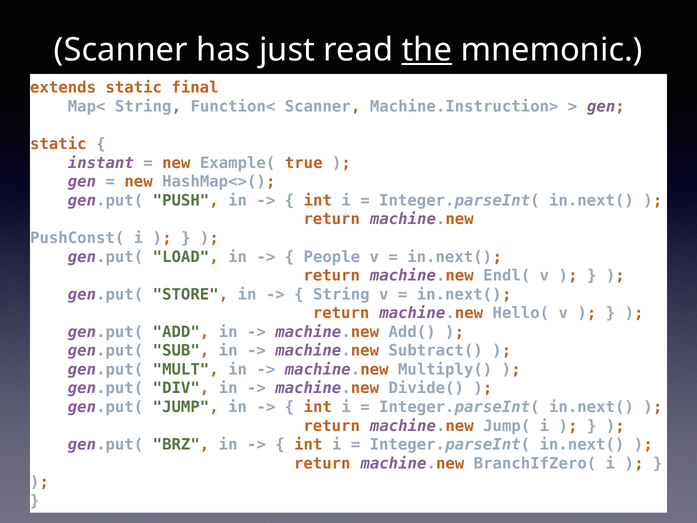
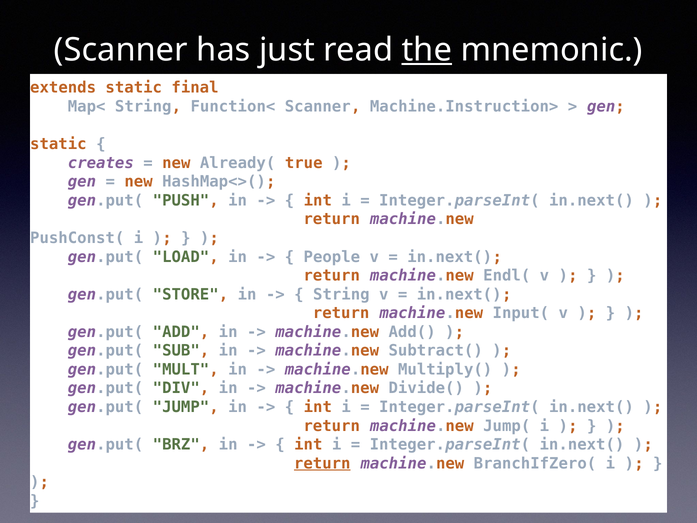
instant: instant -> creates (101, 163)
Example(: Example( -> Already( (238, 163)
Hello(: Hello( -> Input( (521, 313)
return underline: none -> present (322, 463)
